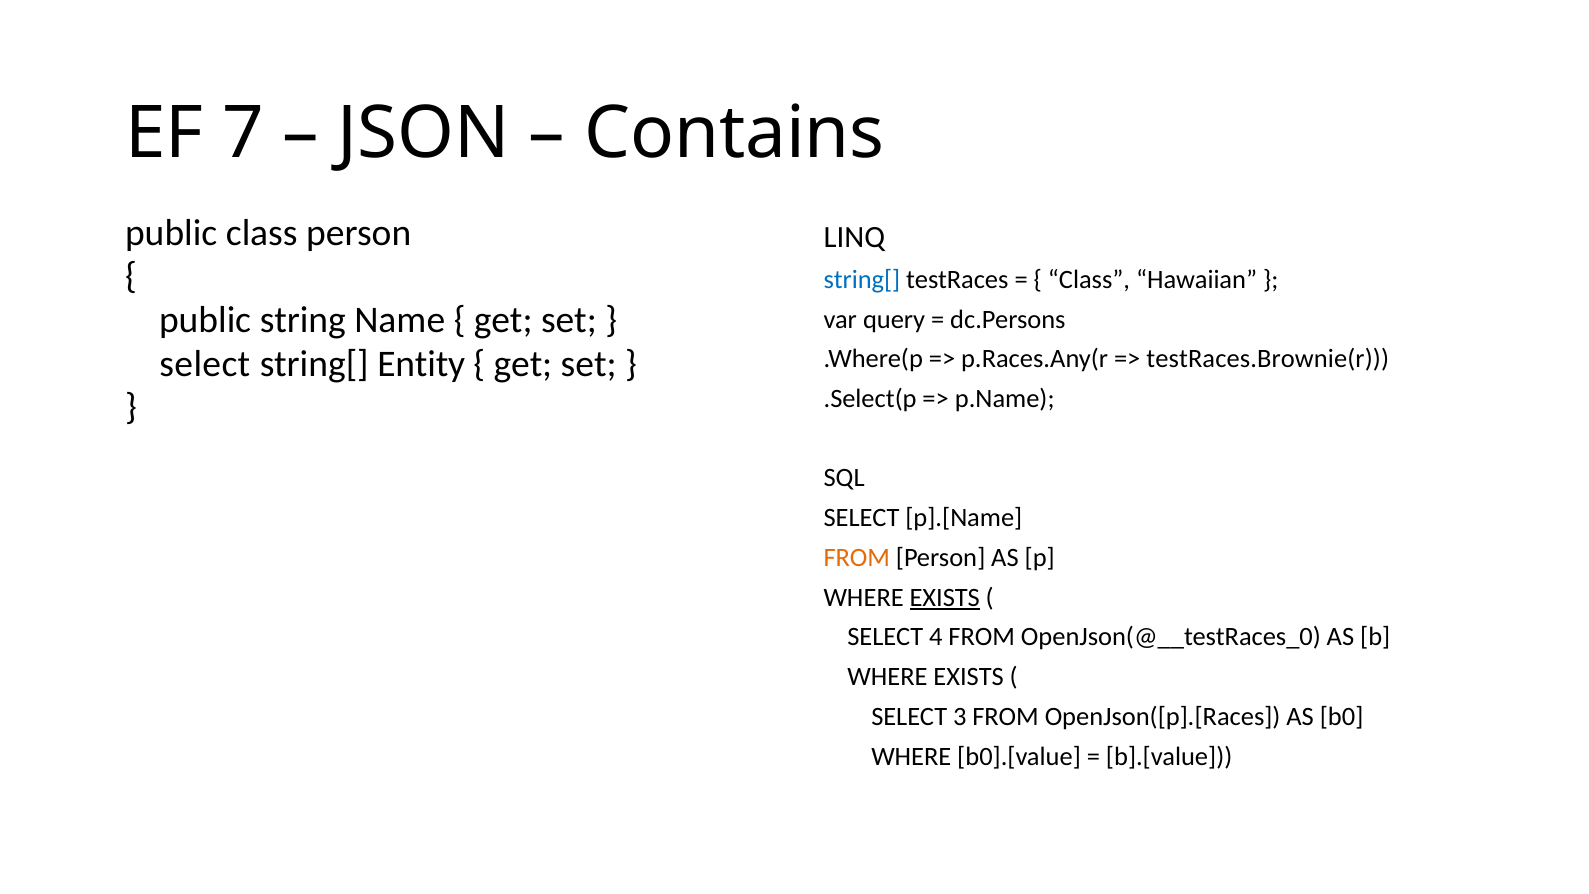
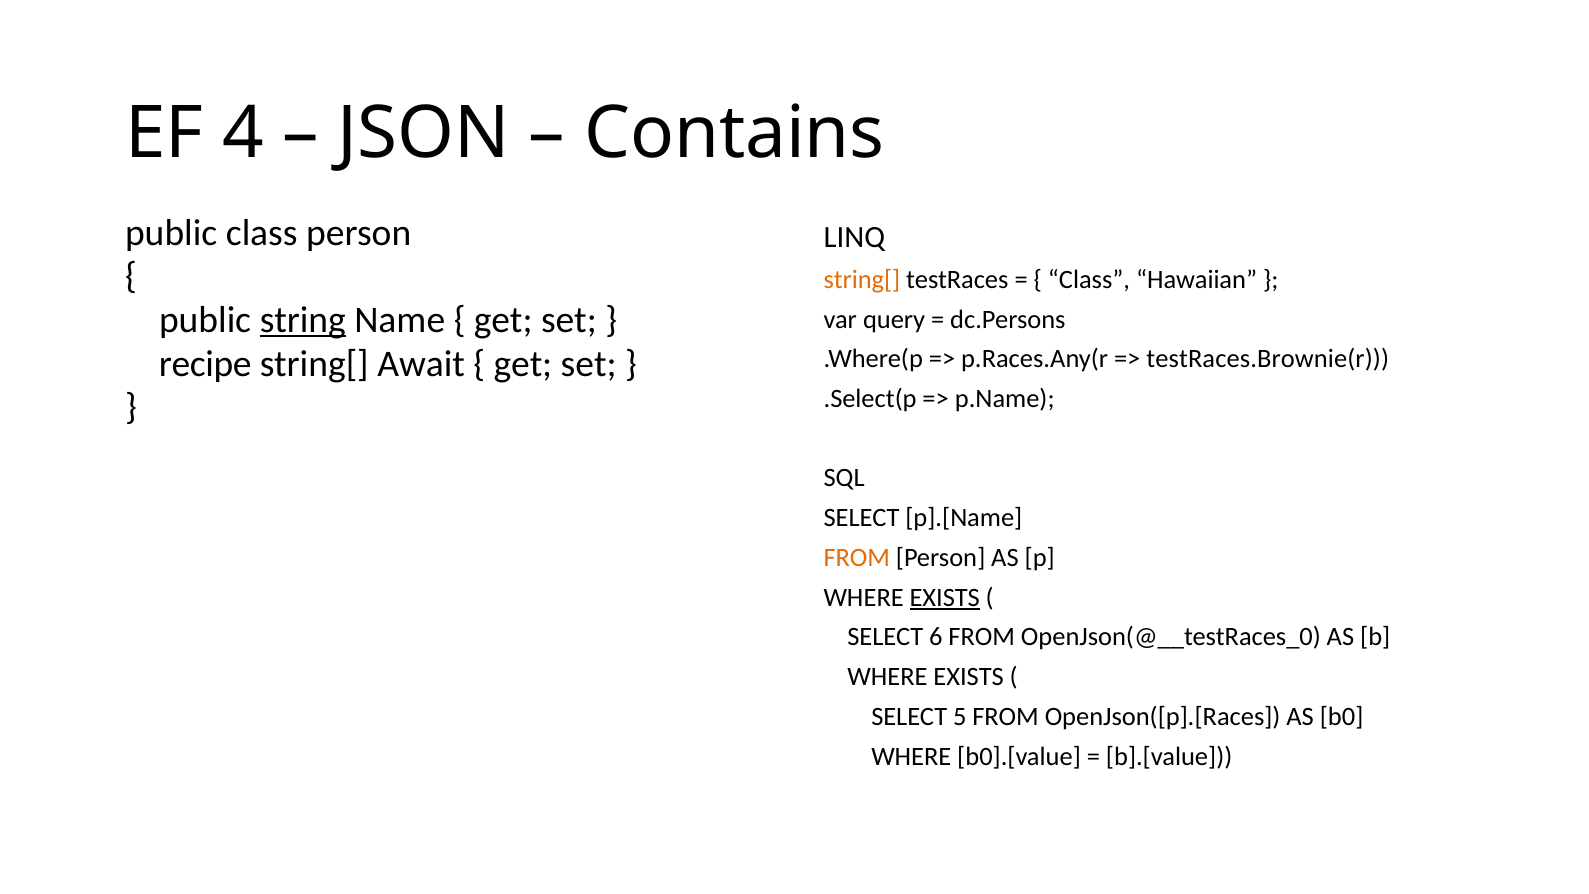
7: 7 -> 4 (243, 134)
string[ colour: blue -> orange (862, 280)
string underline: none -> present (303, 320)
select: select -> recipe (205, 364)
Entity: Entity -> Await (421, 364)
4: 4 -> 6 (936, 637)
3: 3 -> 5 (960, 717)
